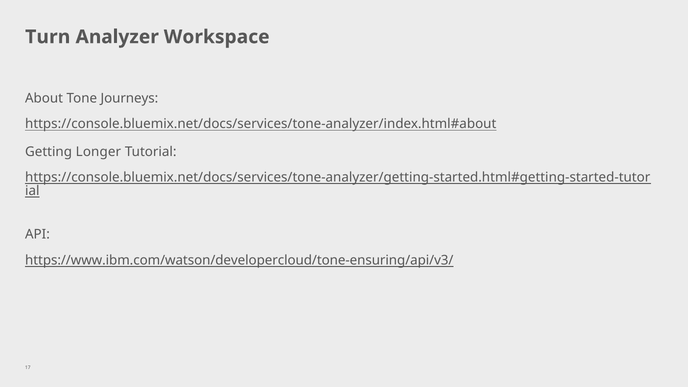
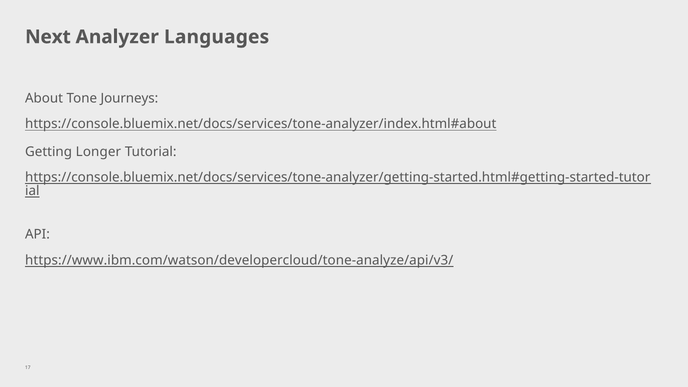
Turn: Turn -> Next (48, 37)
Workspace: Workspace -> Languages (217, 37)
https://www.ibm.com/watson/developercloud/tone-ensuring/api/v3/: https://www.ibm.com/watson/developercloud/tone-ensuring/api/v3/ -> https://www.ibm.com/watson/developercloud/tone-analyze/api/v3/ (239, 260)
